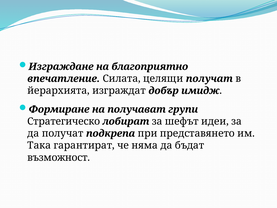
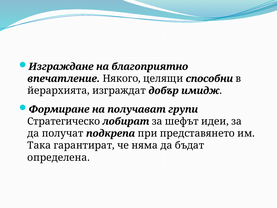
Силата: Силата -> Някого (122, 79)
целящи получат: получат -> способни (209, 79)
възможност: възможност -> определена (59, 157)
